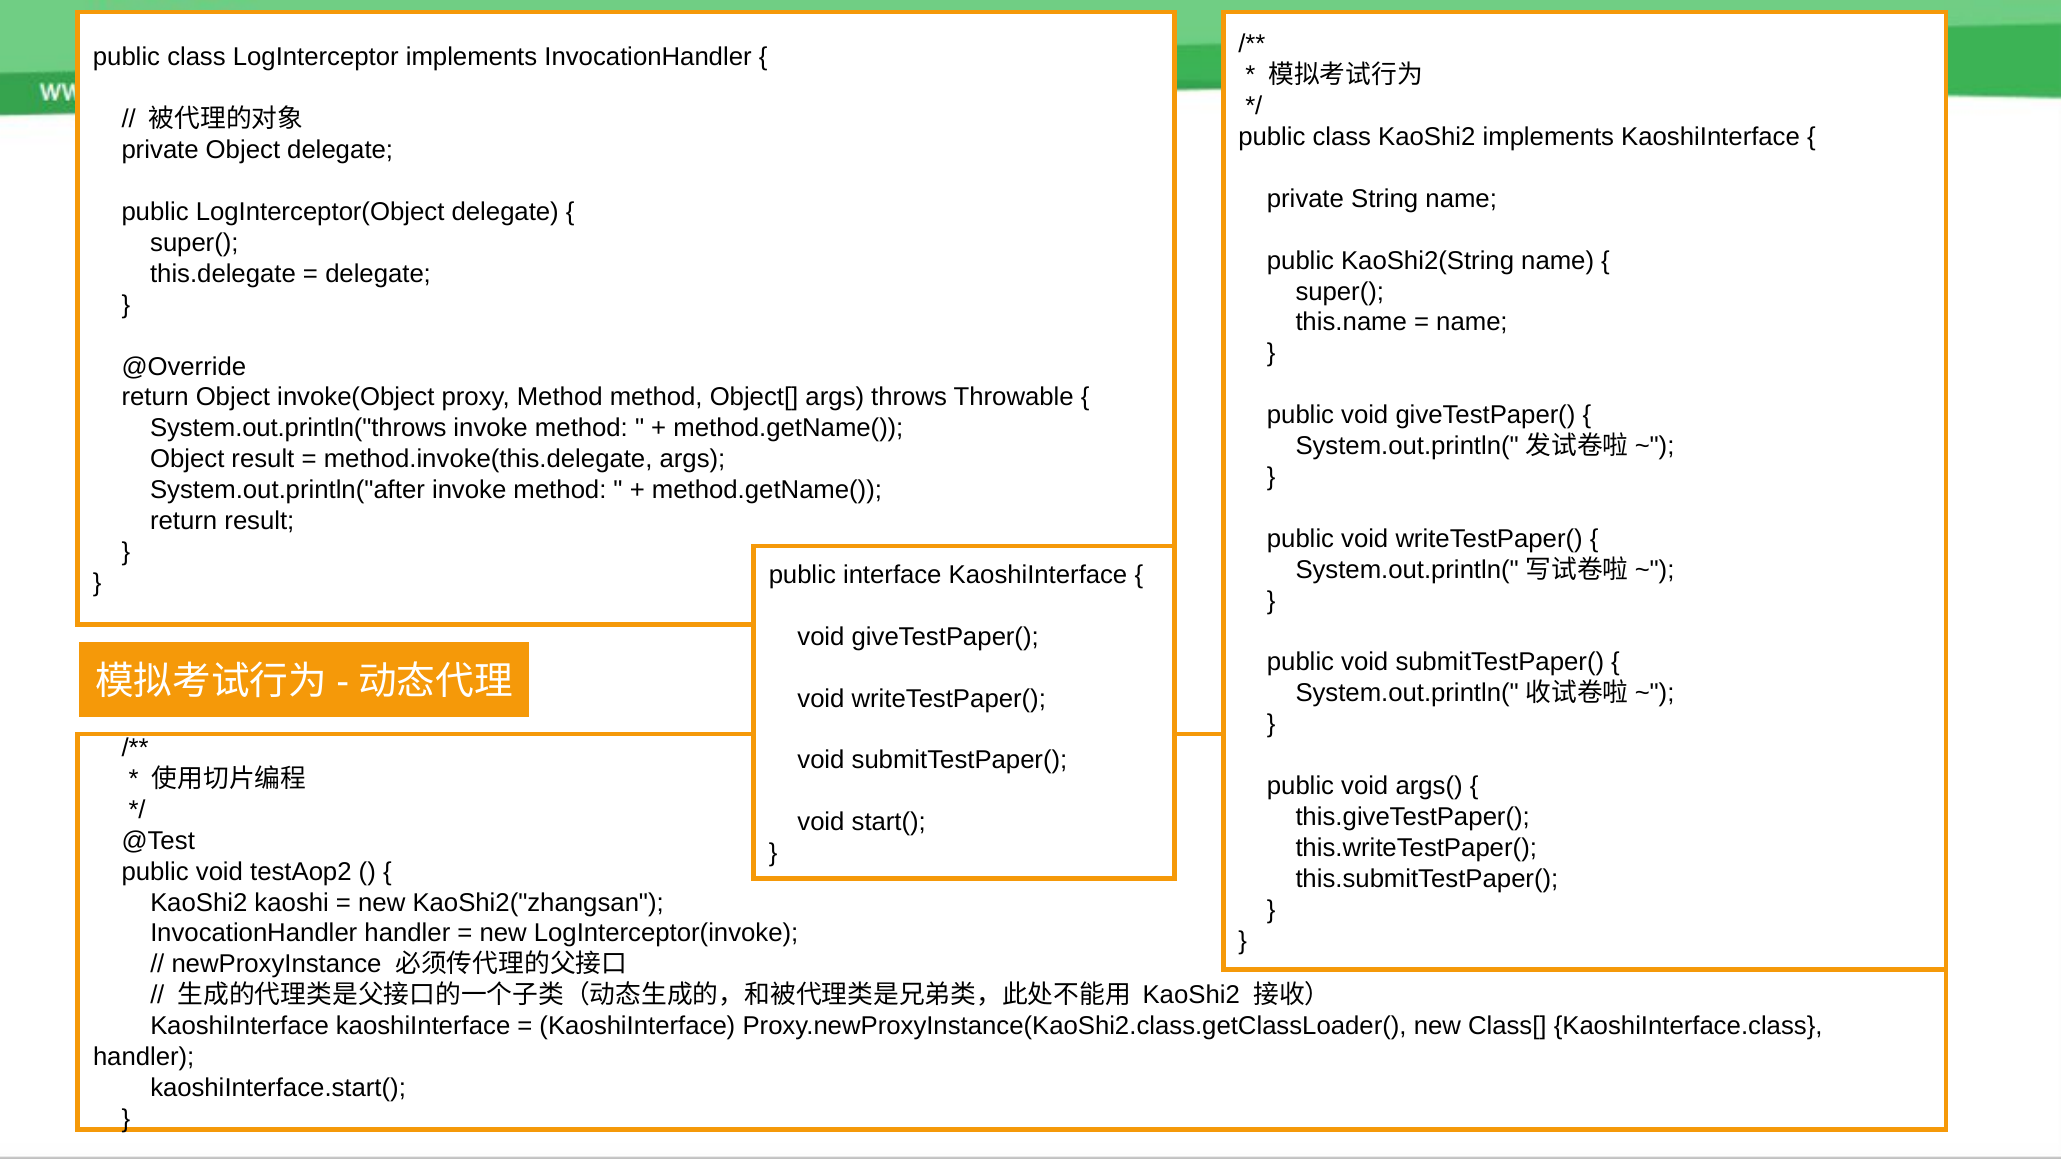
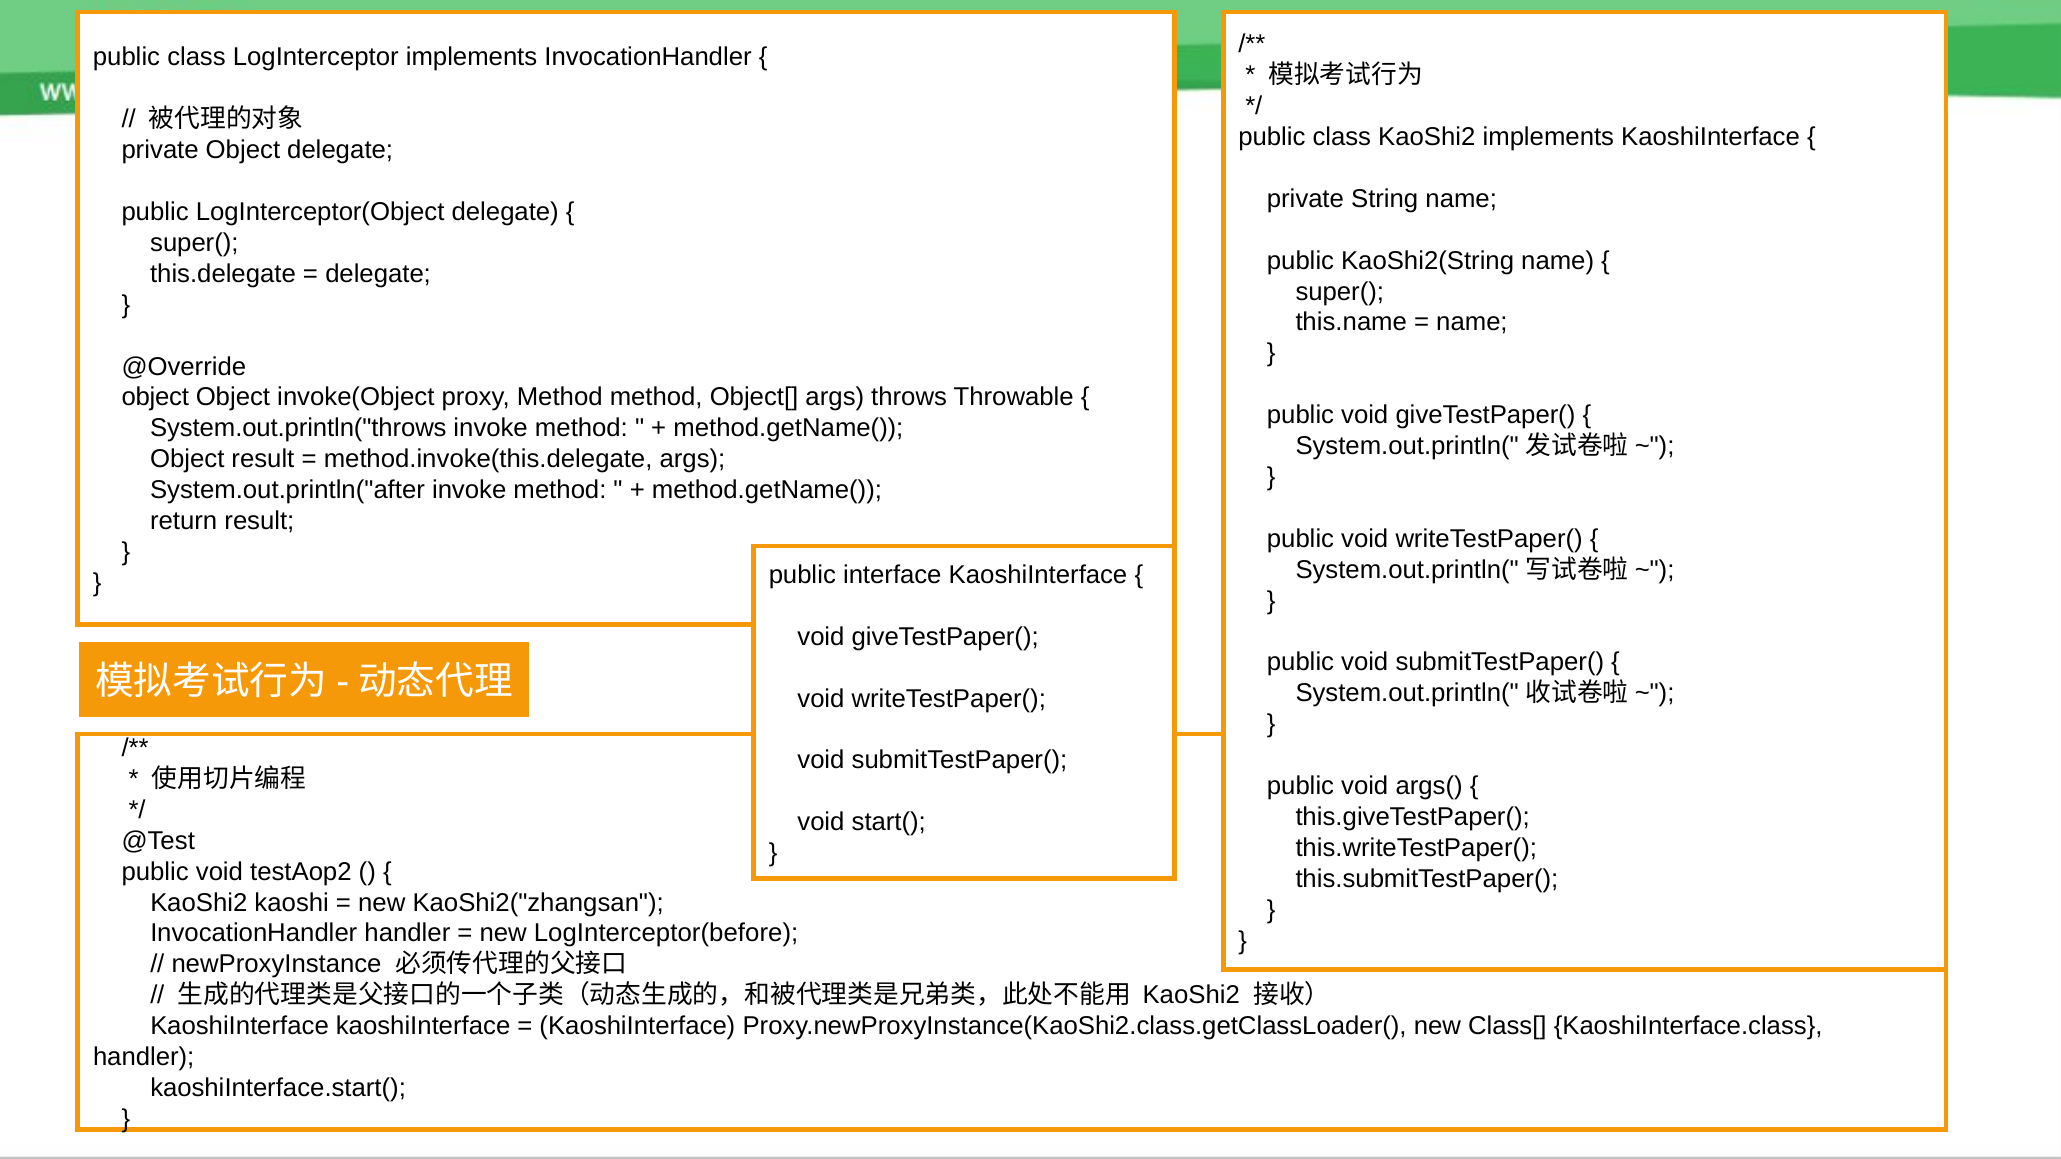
return: return -> object (155, 398)
LogInterceptor(invoke: LogInterceptor(invoke -> LogInterceptor(before (666, 934)
